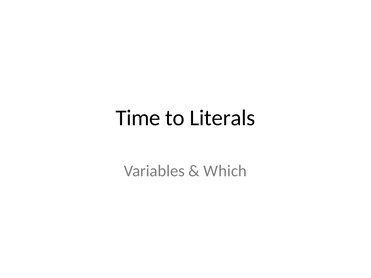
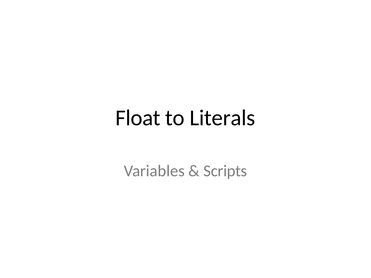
Time: Time -> Float (138, 118)
Which: Which -> Scripts (225, 171)
